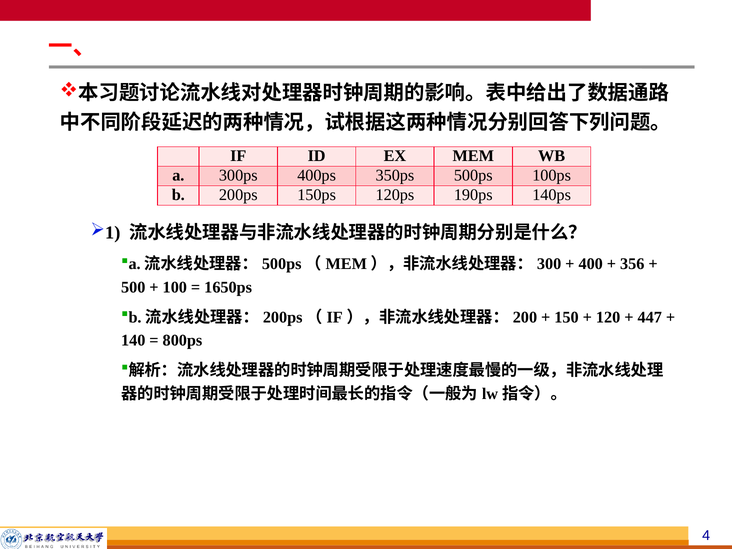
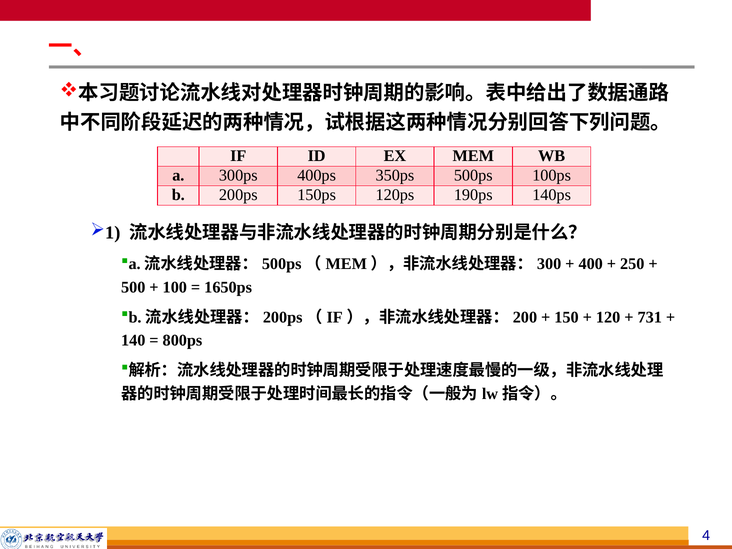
356: 356 -> 250 (632, 264)
447: 447 -> 731 (650, 317)
